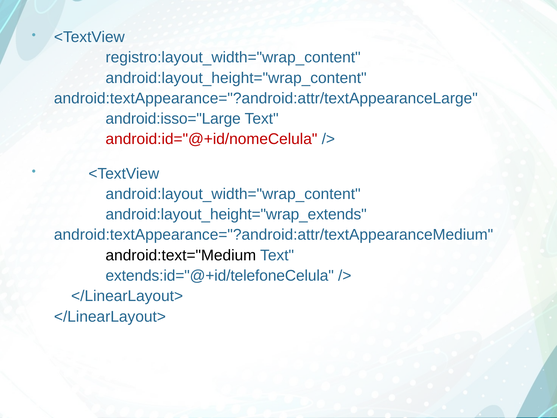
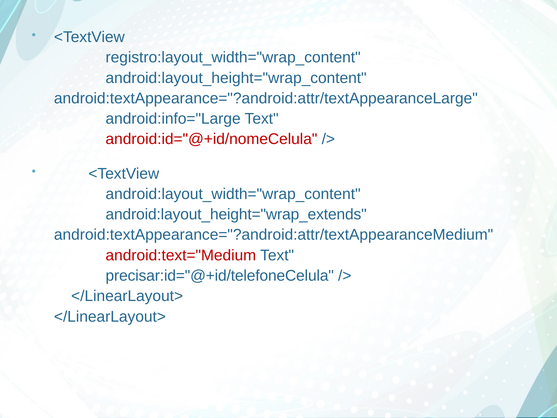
android:isso="Large: android:isso="Large -> android:info="Large (173, 119)
android:text="Medium colour: black -> red (181, 255)
extends:id="@+id/telefoneCelula: extends:id="@+id/telefoneCelula -> precisar:id="@+id/telefoneCelula (220, 276)
